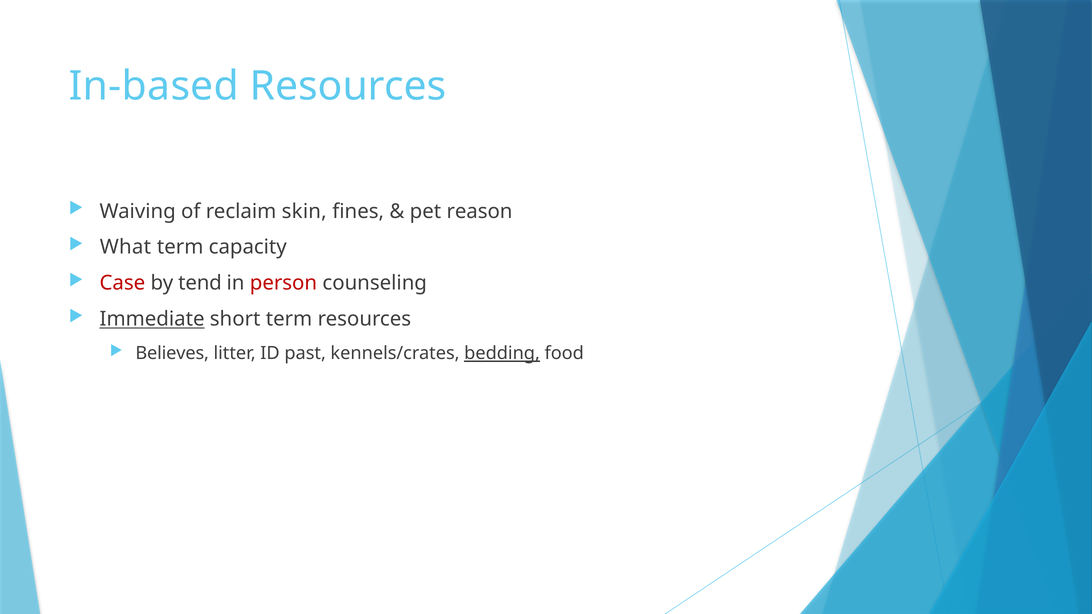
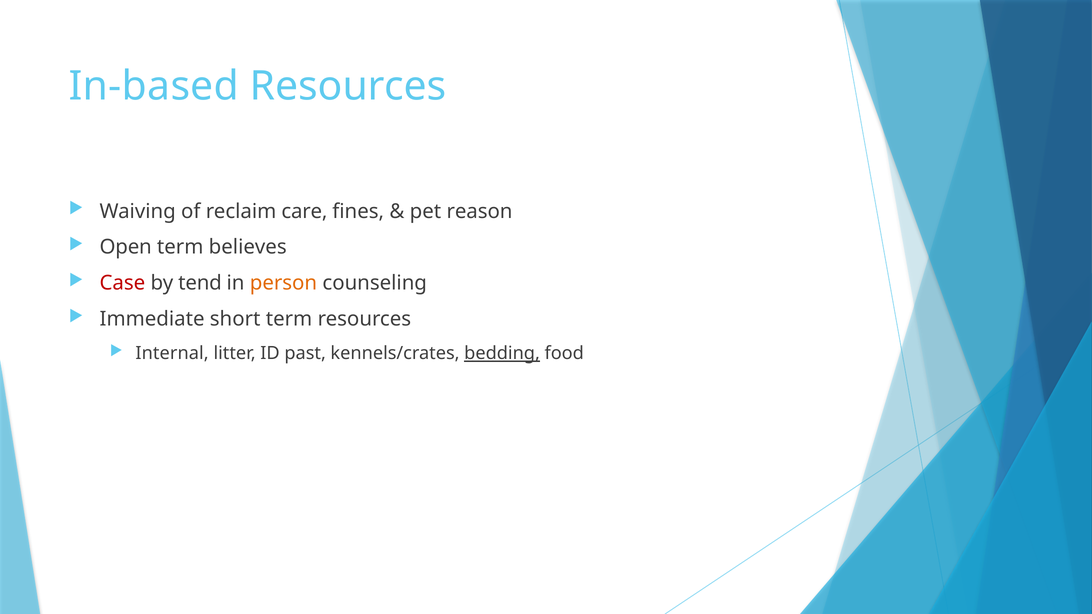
skin: skin -> care (304, 211)
What: What -> Open (126, 247)
capacity: capacity -> believes (248, 247)
person colour: red -> orange (283, 283)
Immediate underline: present -> none (152, 319)
Believes: Believes -> Internal (172, 354)
